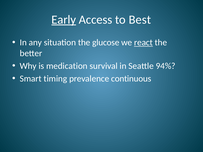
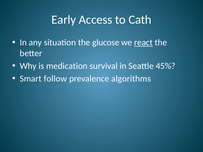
Early underline: present -> none (64, 20)
Best: Best -> Cath (140, 20)
94%: 94% -> 45% (166, 66)
timing: timing -> follow (55, 79)
continuous: continuous -> algorithms (131, 79)
